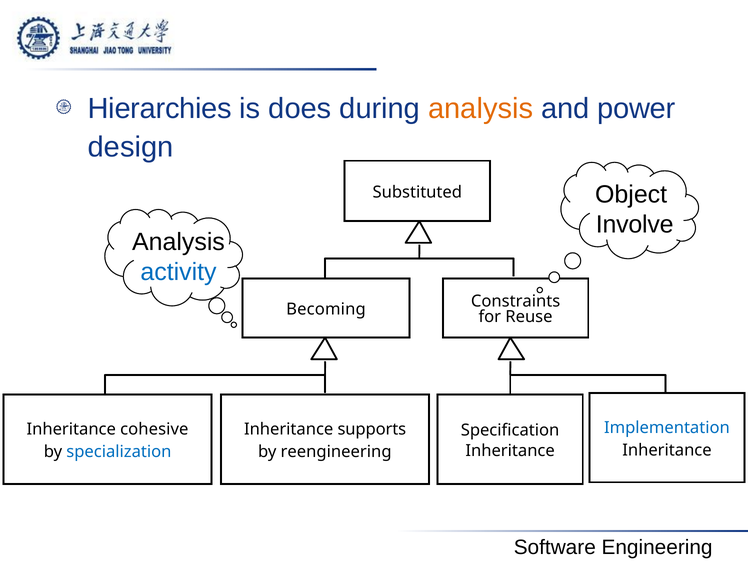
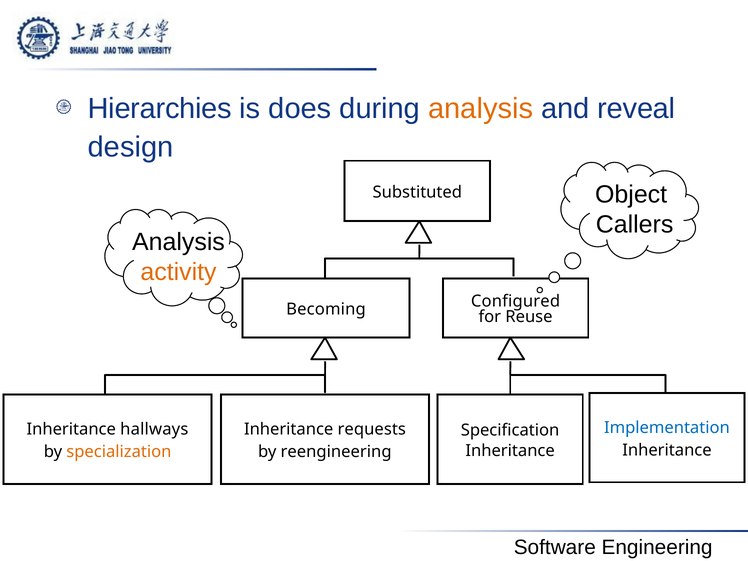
power: power -> reveal (636, 109)
Involve: Involve -> Callers (635, 225)
activity colour: blue -> orange (178, 272)
Constraints: Constraints -> Configured (516, 301)
cohesive: cohesive -> hallways (154, 429)
supports: supports -> requests (372, 429)
specialization colour: blue -> orange (119, 452)
